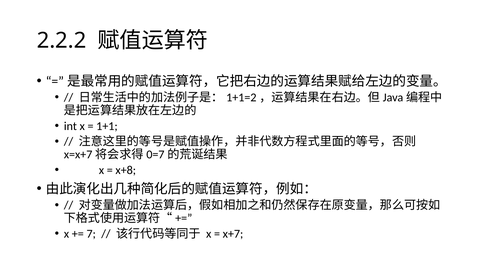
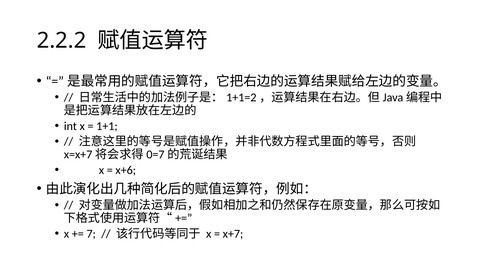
x+8: x+8 -> x+6 (126, 170)
